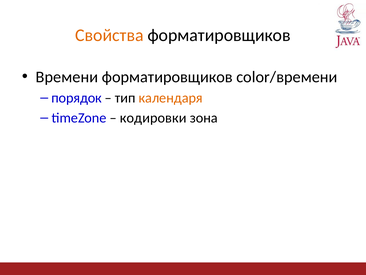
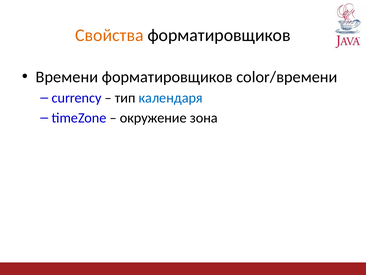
порядок: порядок -> currency (77, 98)
календаря colour: orange -> blue (171, 98)
кодировки: кодировки -> окружение (153, 118)
